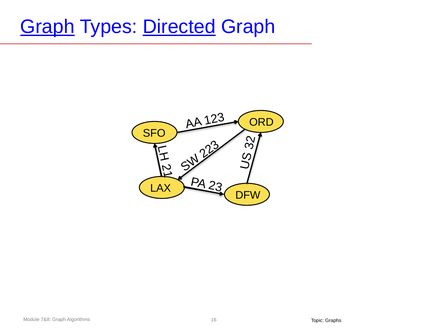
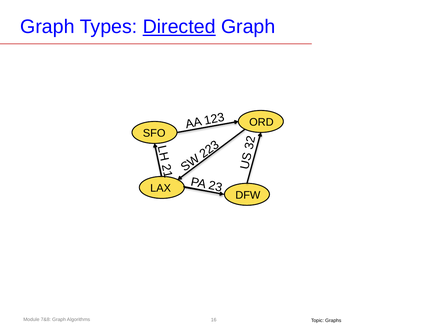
Graph underline: present -> none (47, 27)
